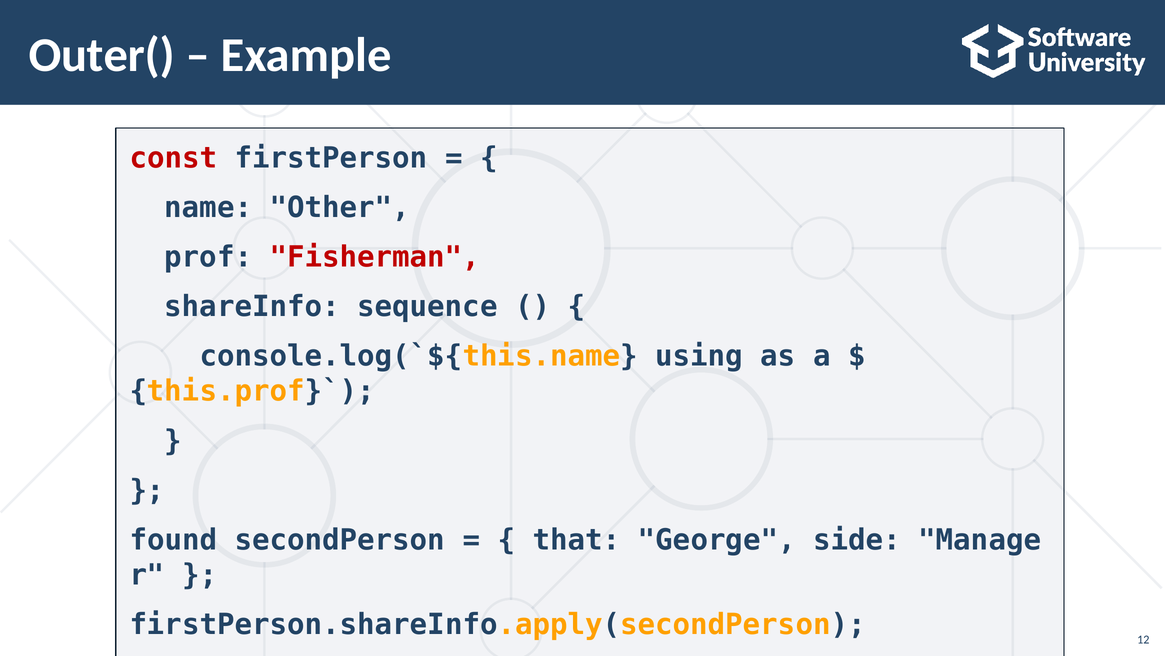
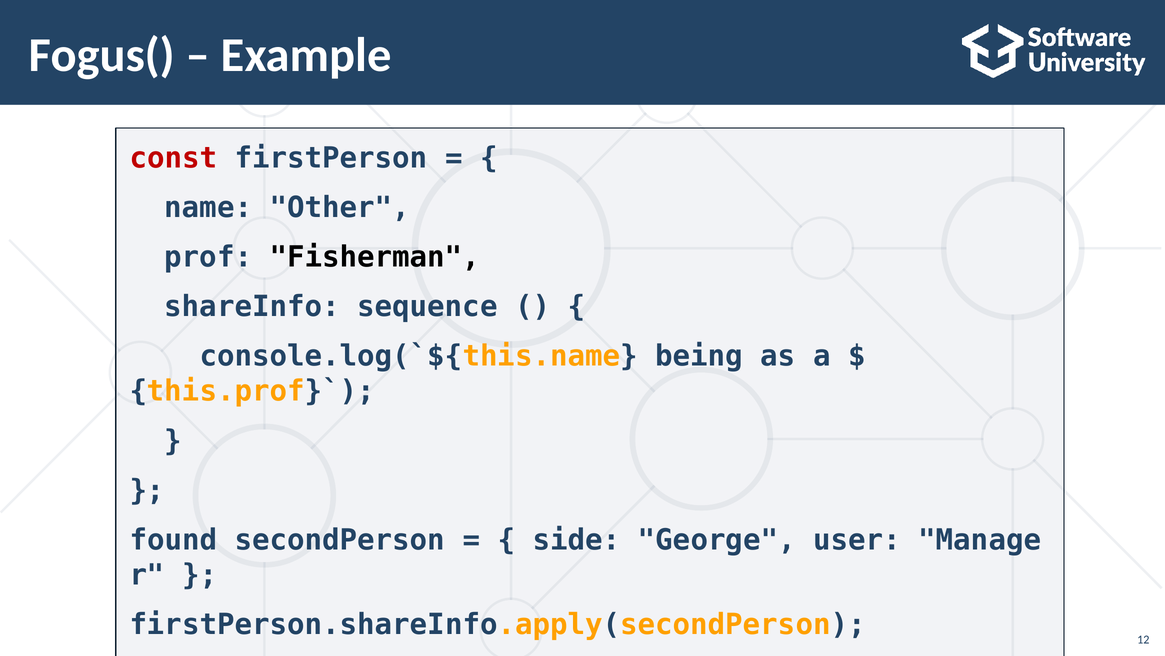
Outer(: Outer( -> Fogus( (102, 55)
Fisherman colour: red -> black (375, 257)
using: using -> being (699, 356)
that: that -> side (577, 540)
side: side -> user (857, 540)
